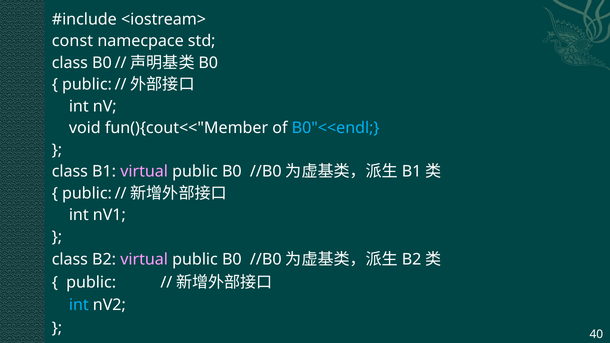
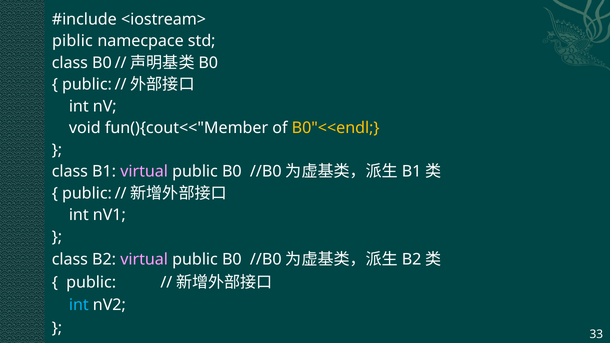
const: const -> piblic (72, 41)
B0"<<endl colour: light blue -> yellow (336, 128)
40: 40 -> 33 (596, 335)
